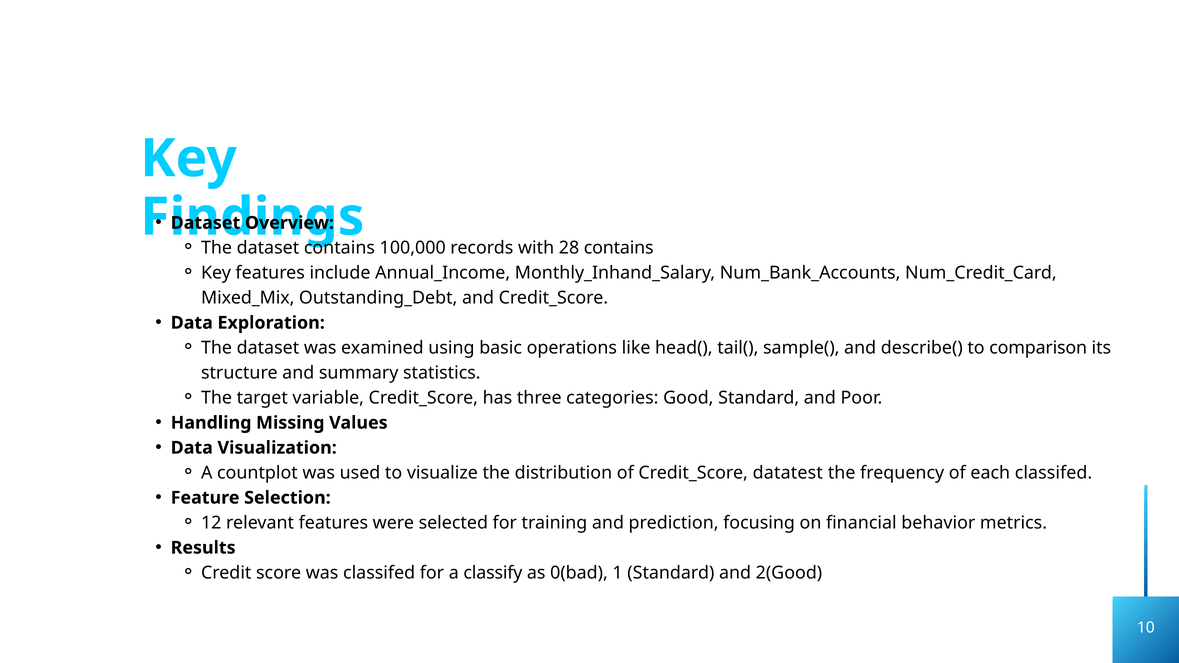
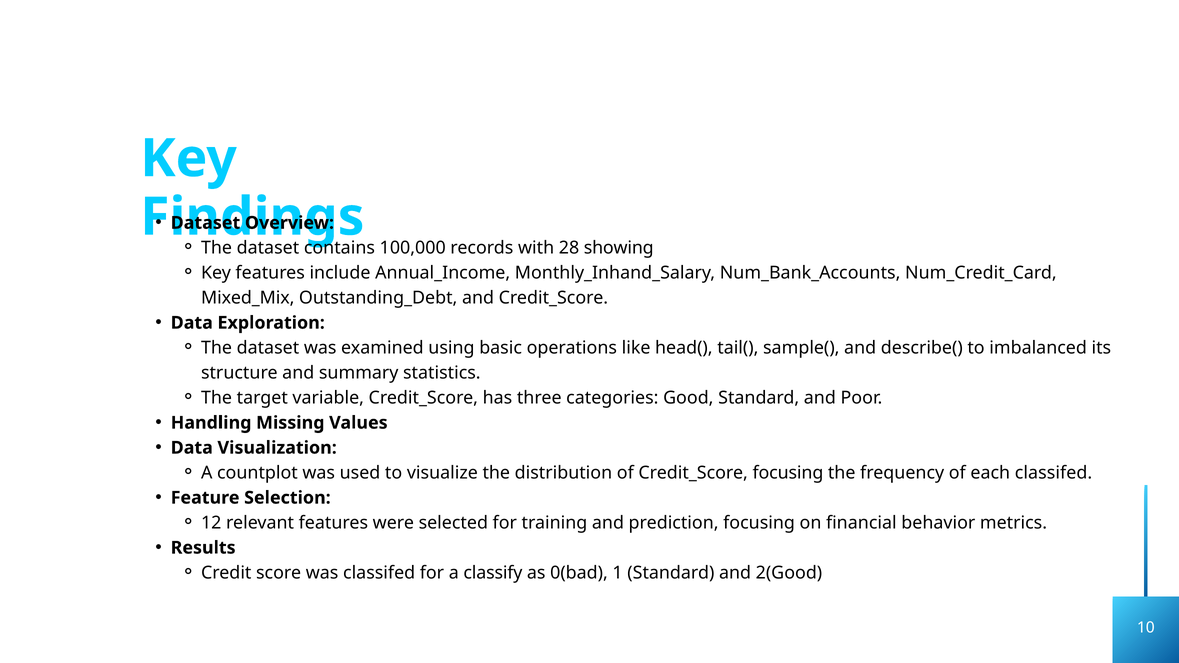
28 contains: contains -> showing (619, 248)
comparison: comparison -> imbalanced (1038, 348)
Credit_Score datatest: datatest -> focusing (788, 473)
